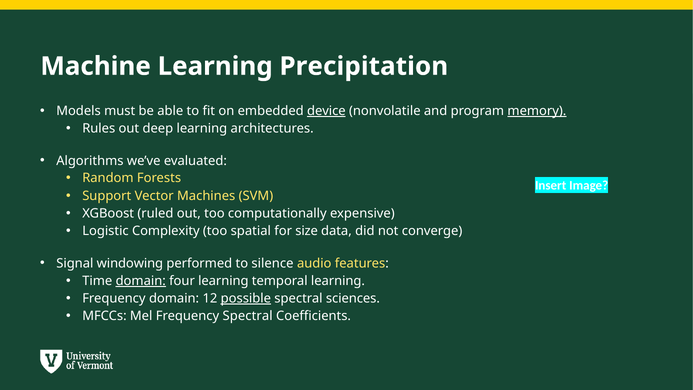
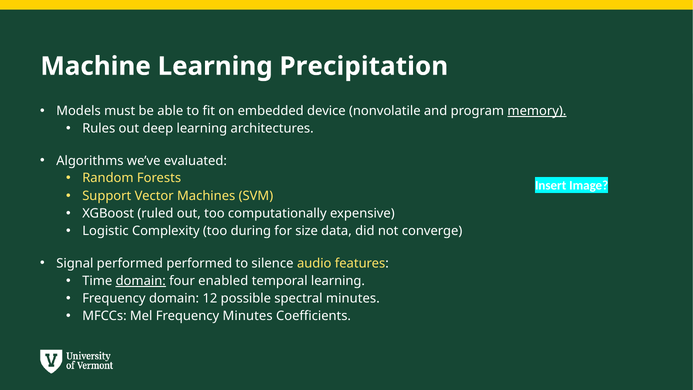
device underline: present -> none (326, 111)
spatial: spatial -> during (251, 231)
Signal windowing: windowing -> performed (130, 263)
four learning: learning -> enabled (223, 281)
possible underline: present -> none (246, 298)
spectral sciences: sciences -> minutes (353, 298)
Frequency Spectral: Spectral -> Minutes (248, 316)
